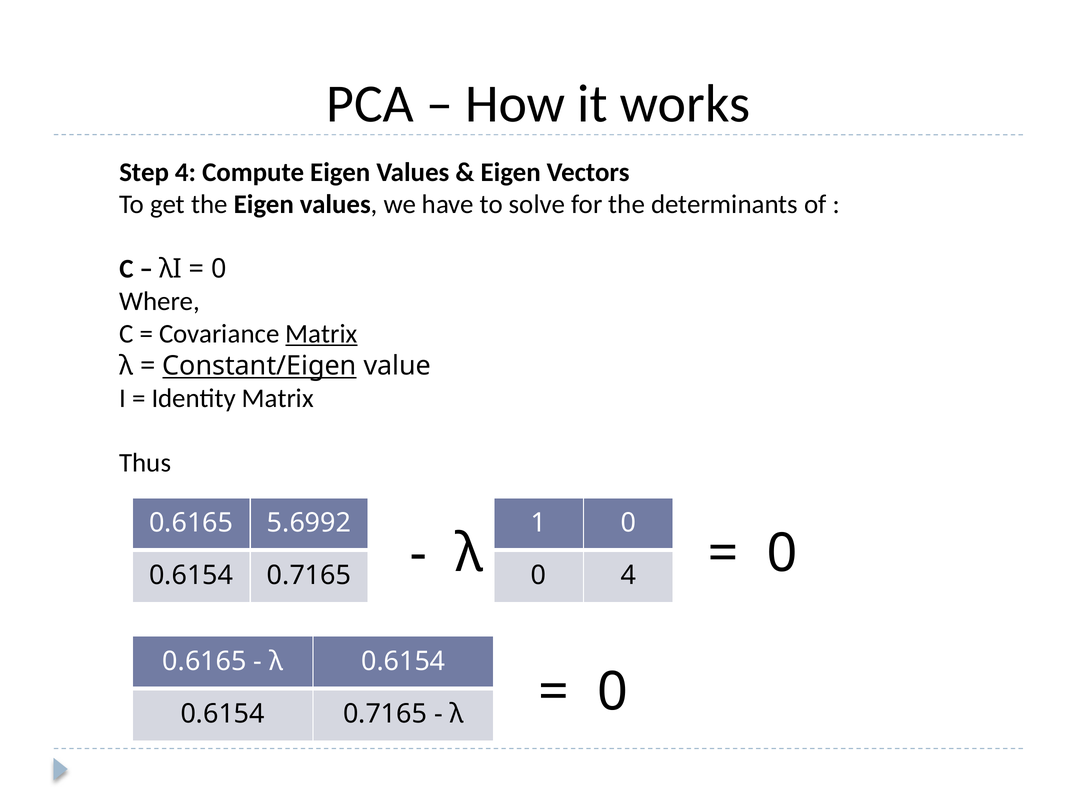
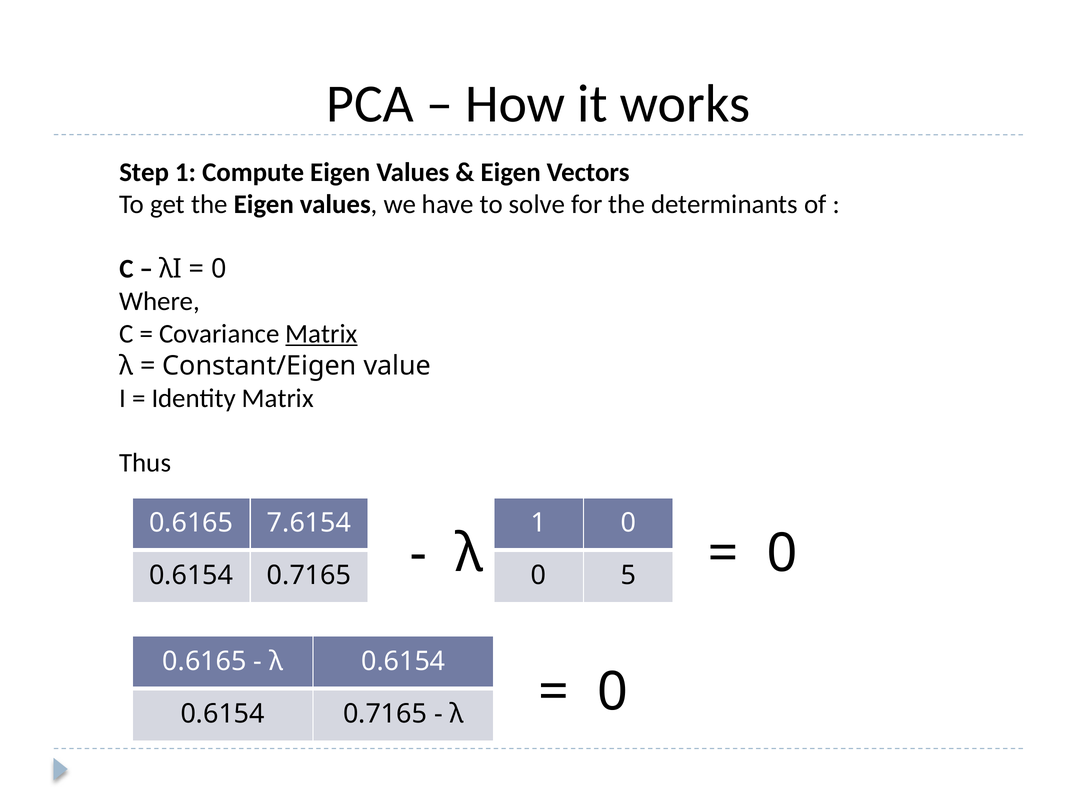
Step 4: 4 -> 1 (185, 172)
Constant/Eigen underline: present -> none (259, 366)
5.6992: 5.6992 -> 7.6154 (309, 523)
0 4: 4 -> 5 (628, 575)
